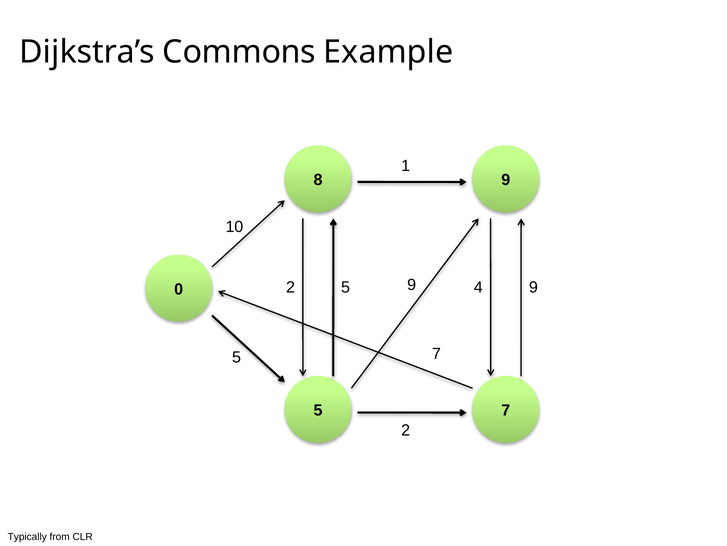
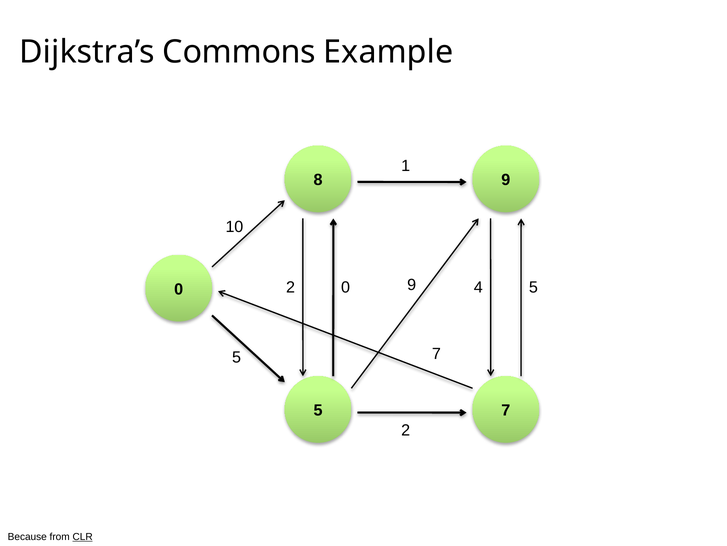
2 5: 5 -> 0 (346, 287)
4 9: 9 -> 5 (533, 287)
Typically: Typically -> Because (27, 536)
CLR underline: none -> present (83, 536)
